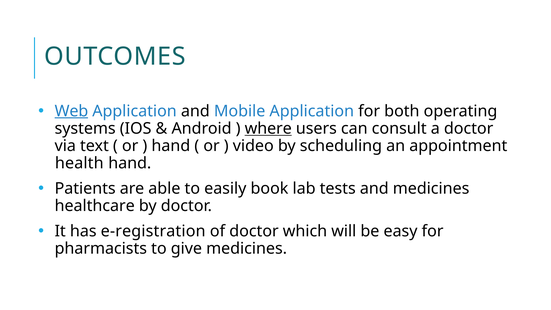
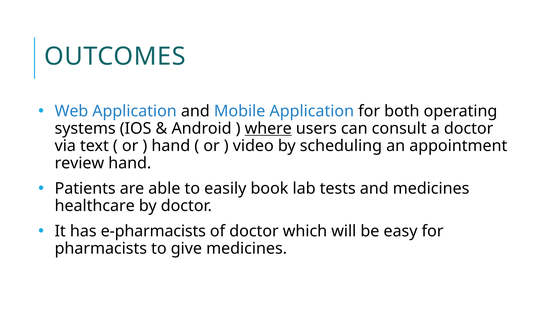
Web underline: present -> none (71, 111)
health: health -> review (79, 163)
e-registration: e-registration -> e-pharmacists (153, 231)
